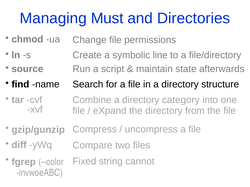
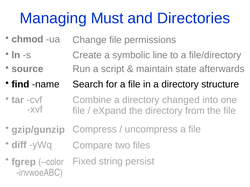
category: category -> changed (181, 100)
cannot: cannot -> persist (140, 162)
